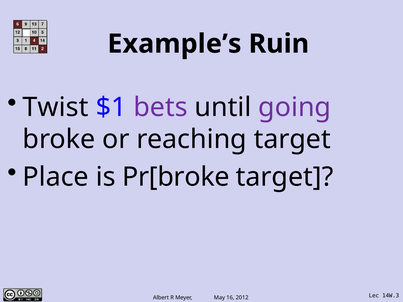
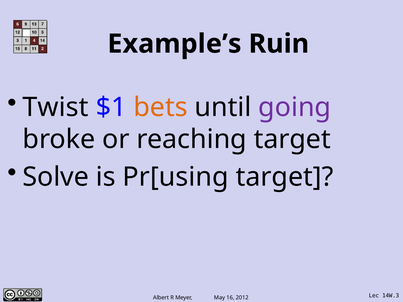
bets colour: purple -> orange (161, 107)
Place: Place -> Solve (56, 177)
Pr[broke: Pr[broke -> Pr[using (176, 177)
